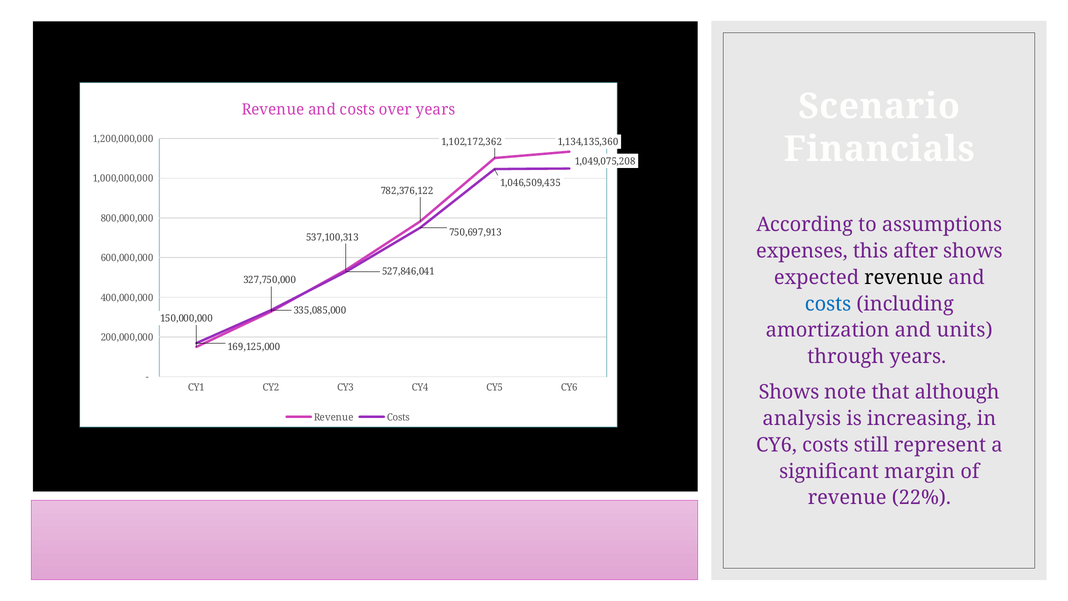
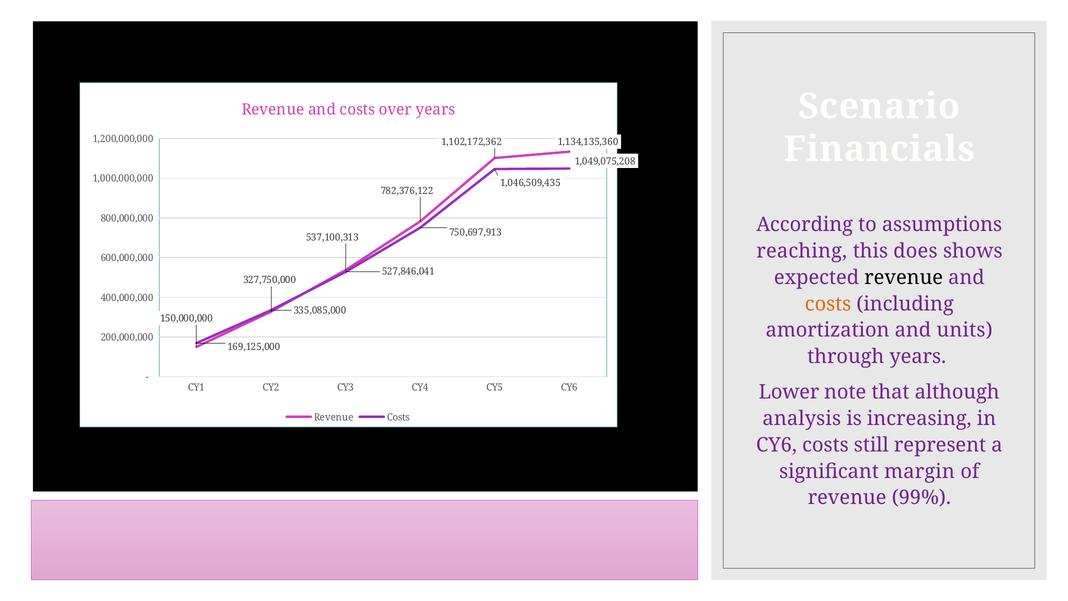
expenses: expenses -> reaching (802, 251)
after: after -> does (915, 251)
costs colour: blue -> orange (828, 304)
Shows: Shows -> Lower (789, 392)
22%: 22% -> 99% (921, 498)
